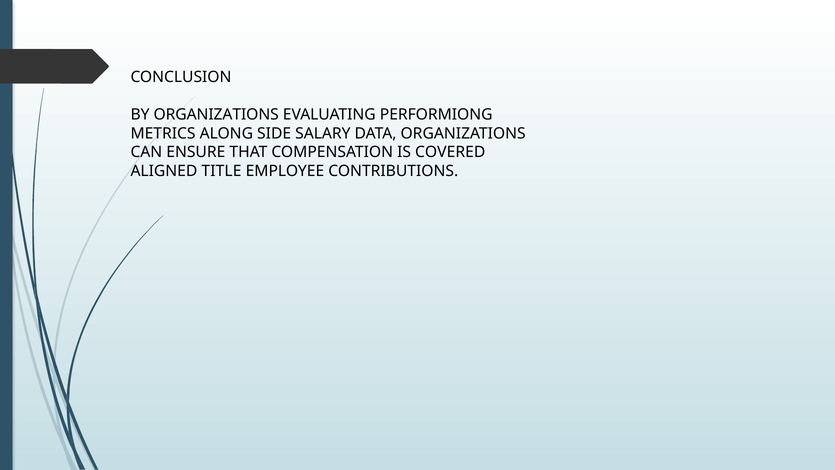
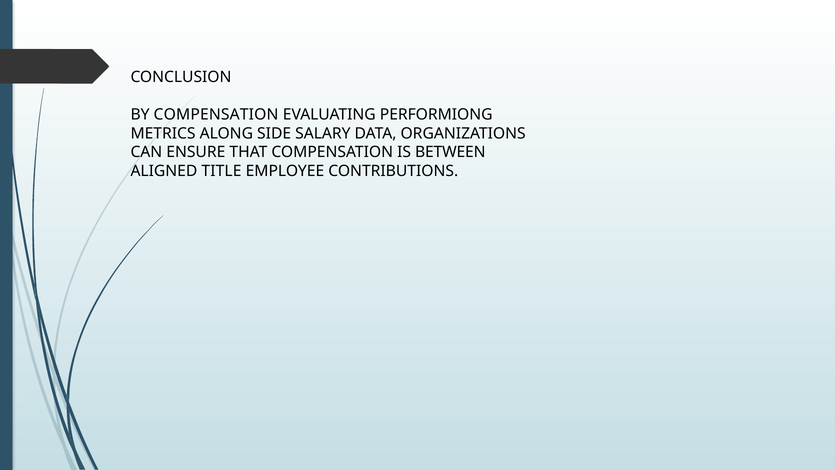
BY ORGANIZATIONS: ORGANIZATIONS -> COMPENSATION (216, 115)
COVERED: COVERED -> BETWEEN (450, 152)
